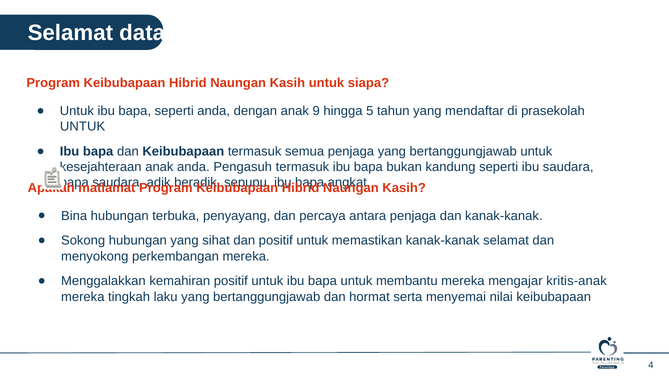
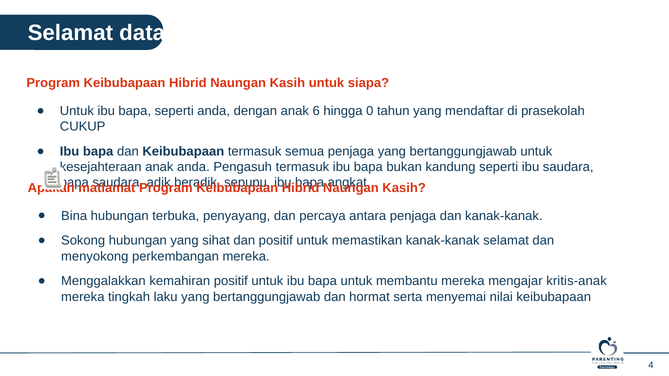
9: 9 -> 6 (316, 111)
5: 5 -> 0 (370, 111)
UNTUK: UNTUK -> CUKUP (83, 127)
